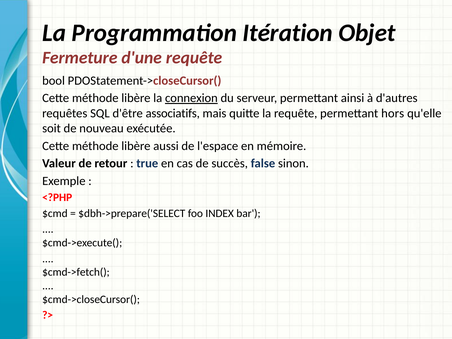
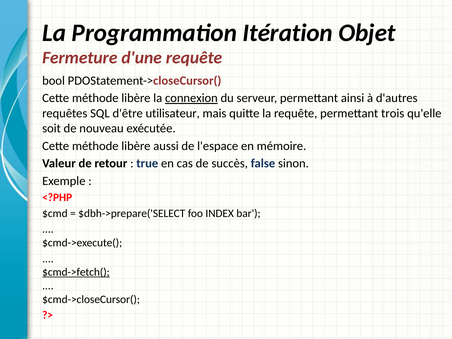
associatifs: associatifs -> utilisateur (173, 113)
hors: hors -> trois (393, 113)
$cmd->fetch( underline: none -> present (76, 272)
